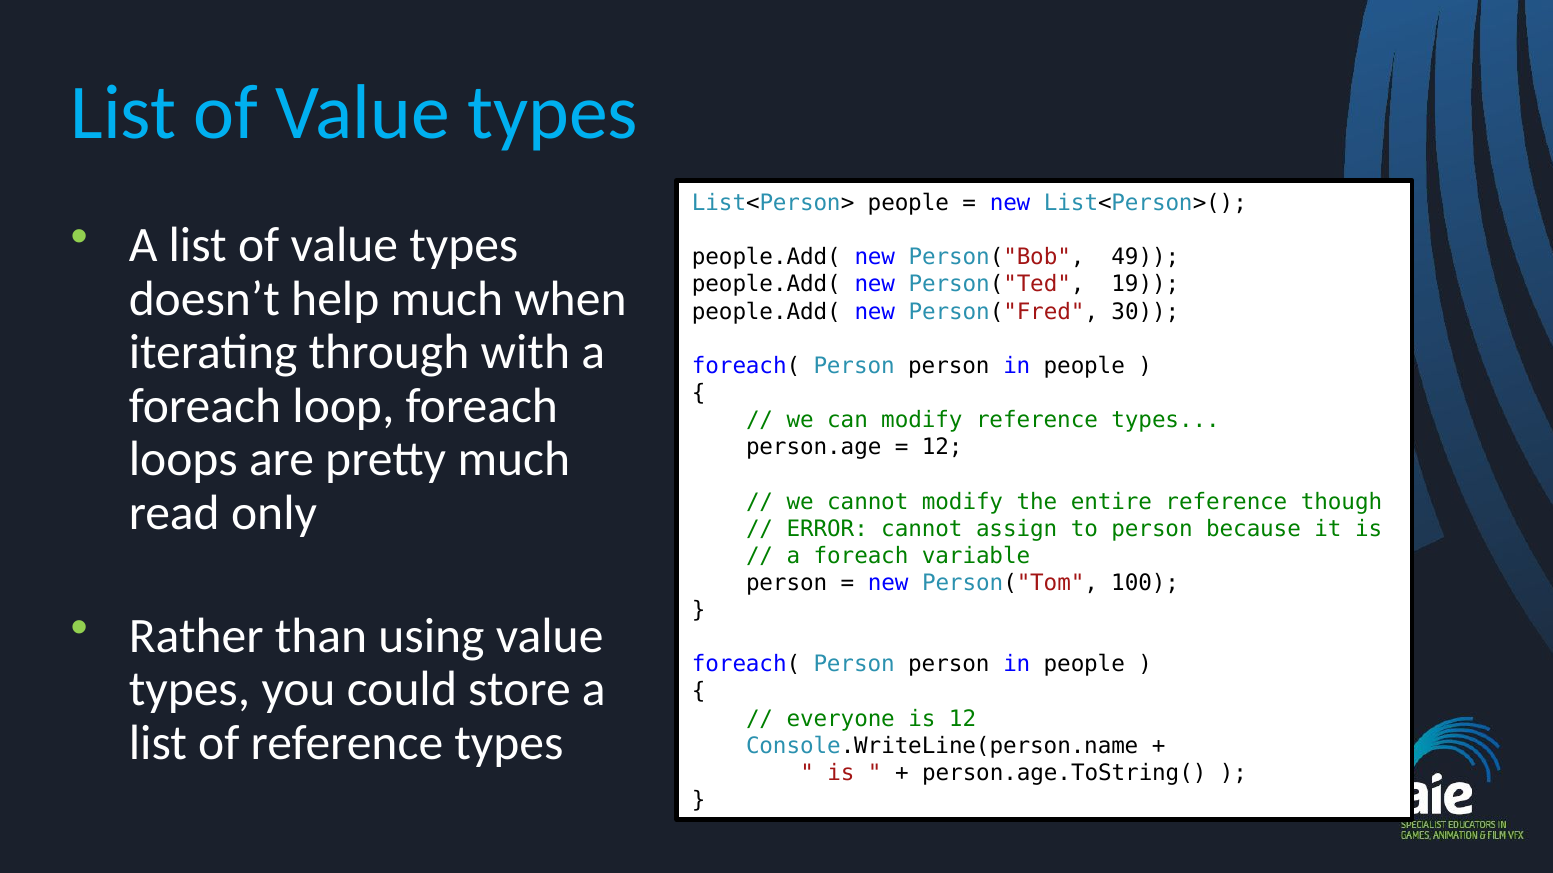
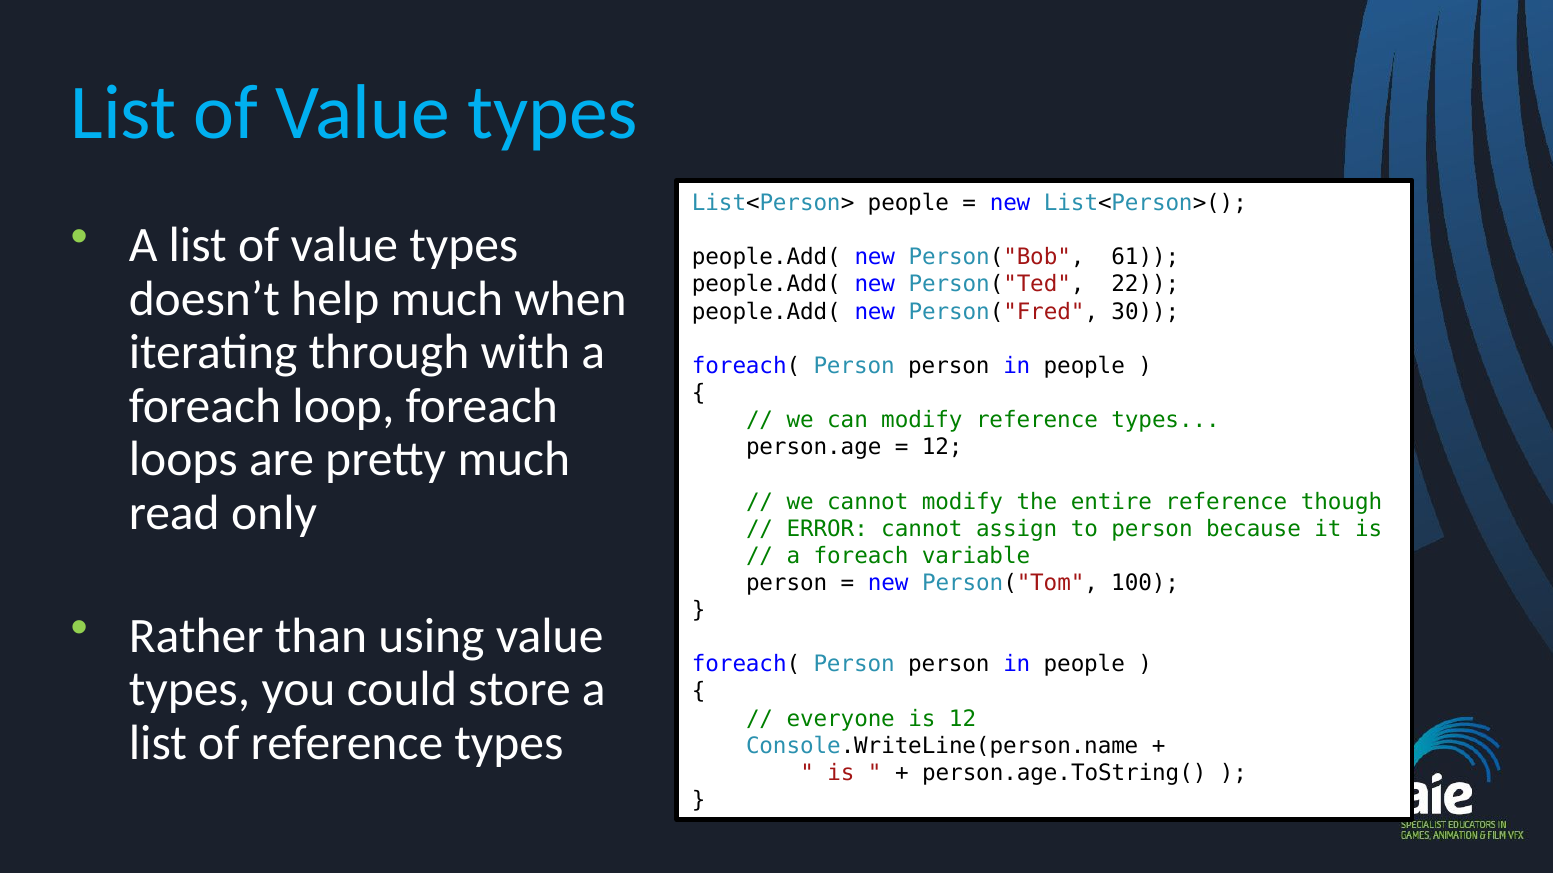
49: 49 -> 61 (1145, 258)
19: 19 -> 22 (1145, 285)
